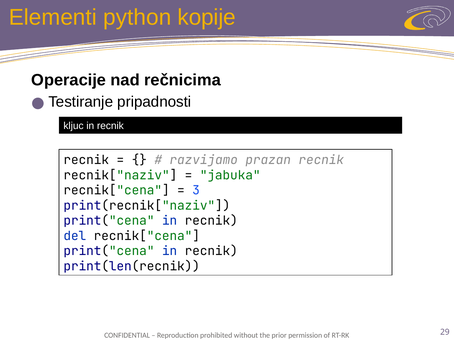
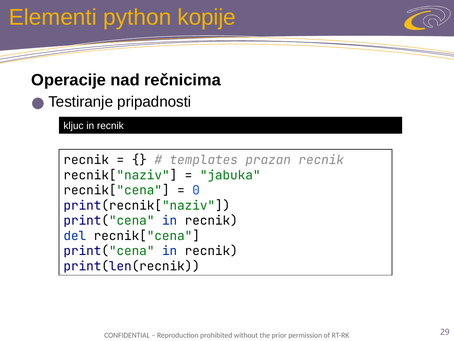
razvijamo: razvijamo -> templates (204, 160)
3: 3 -> 0 (196, 190)
